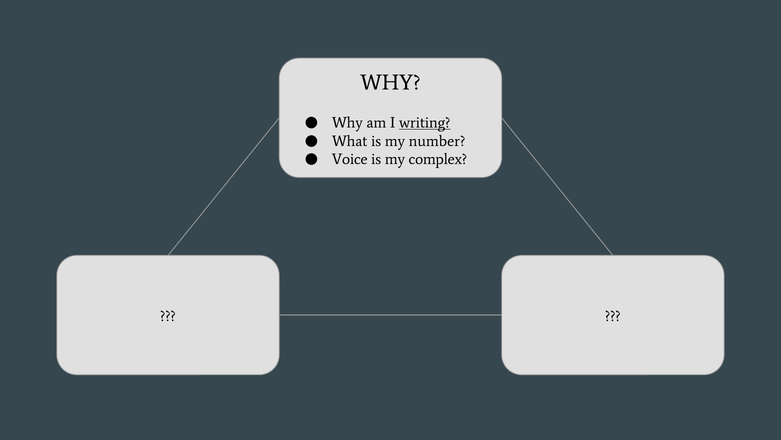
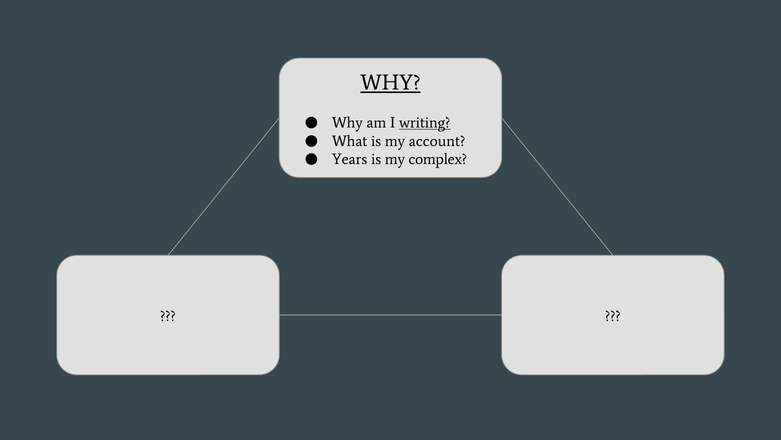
WHY underline: none -> present (390, 83)
number: number -> account (437, 141)
Voice: Voice -> Years (350, 159)
